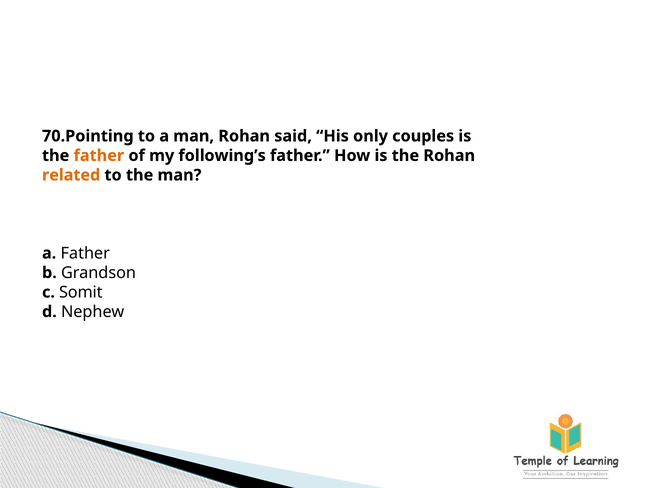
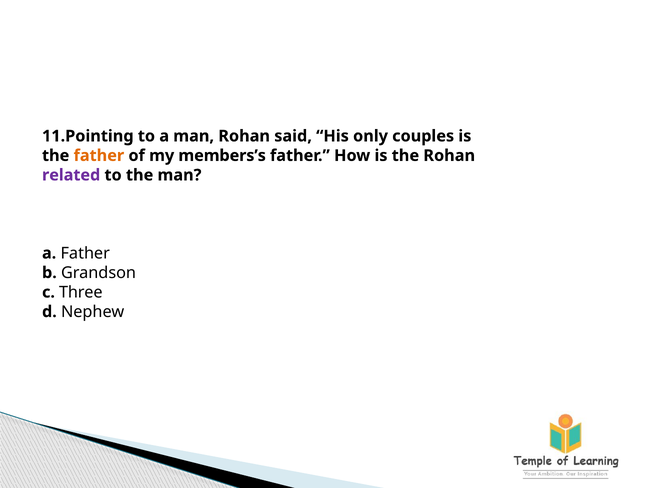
70.Pointing: 70.Pointing -> 11.Pointing (88, 136)
following’s: following’s -> members’s (222, 156)
related colour: orange -> purple (71, 175)
Somit: Somit -> Three (81, 292)
